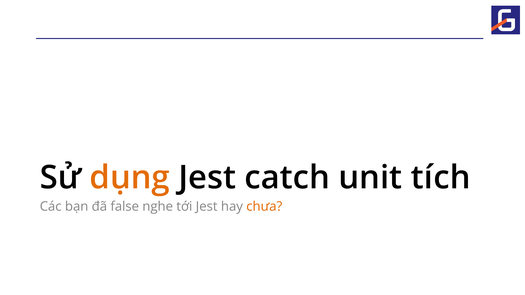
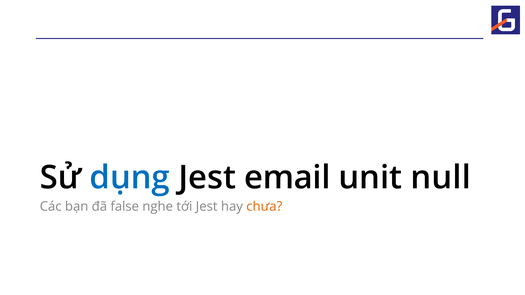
dụng colour: orange -> blue (130, 178)
catch: catch -> email (287, 178)
tích: tích -> null (441, 178)
